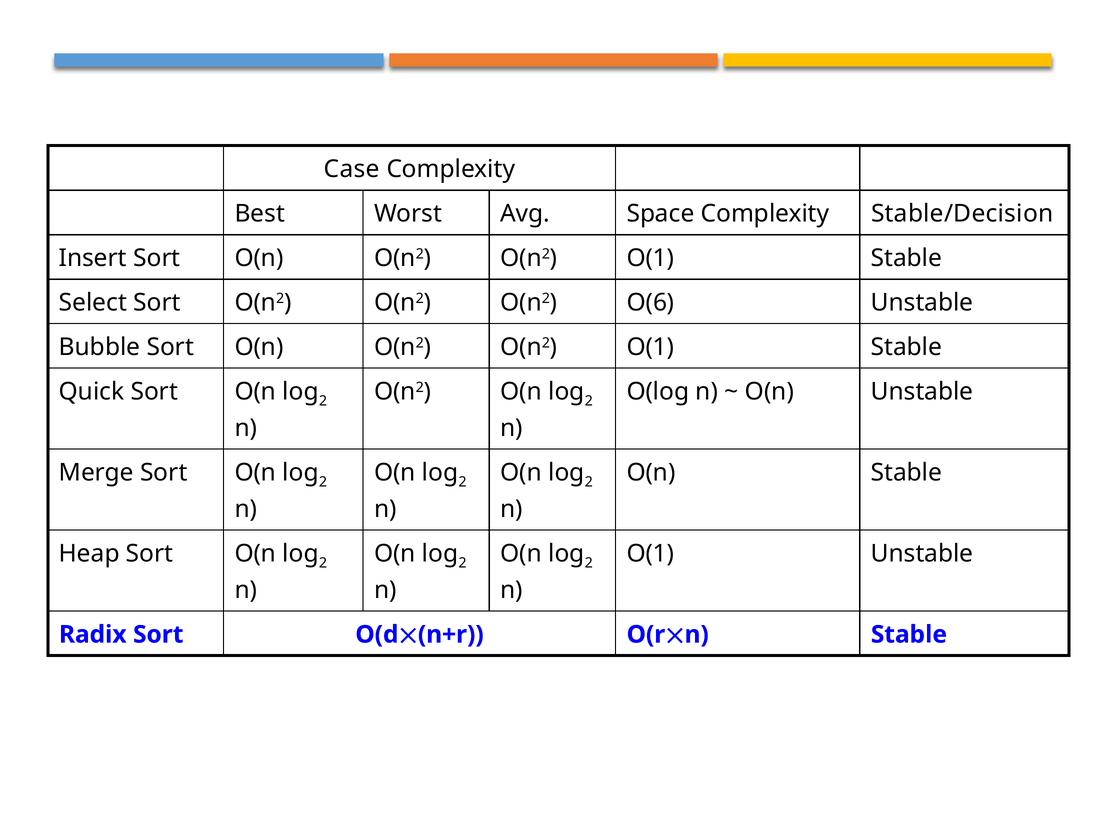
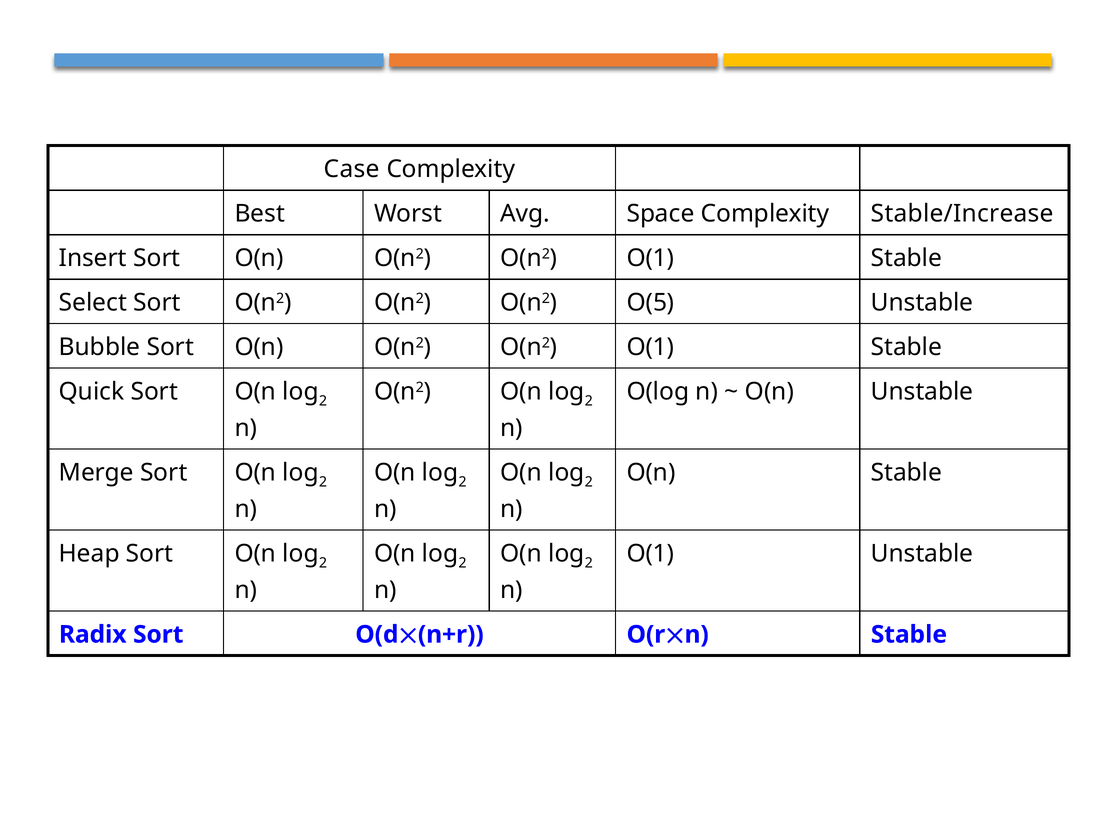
Stable/Decision: Stable/Decision -> Stable/Increase (962, 214)
O(6: O(6 -> O(5 (650, 303)
